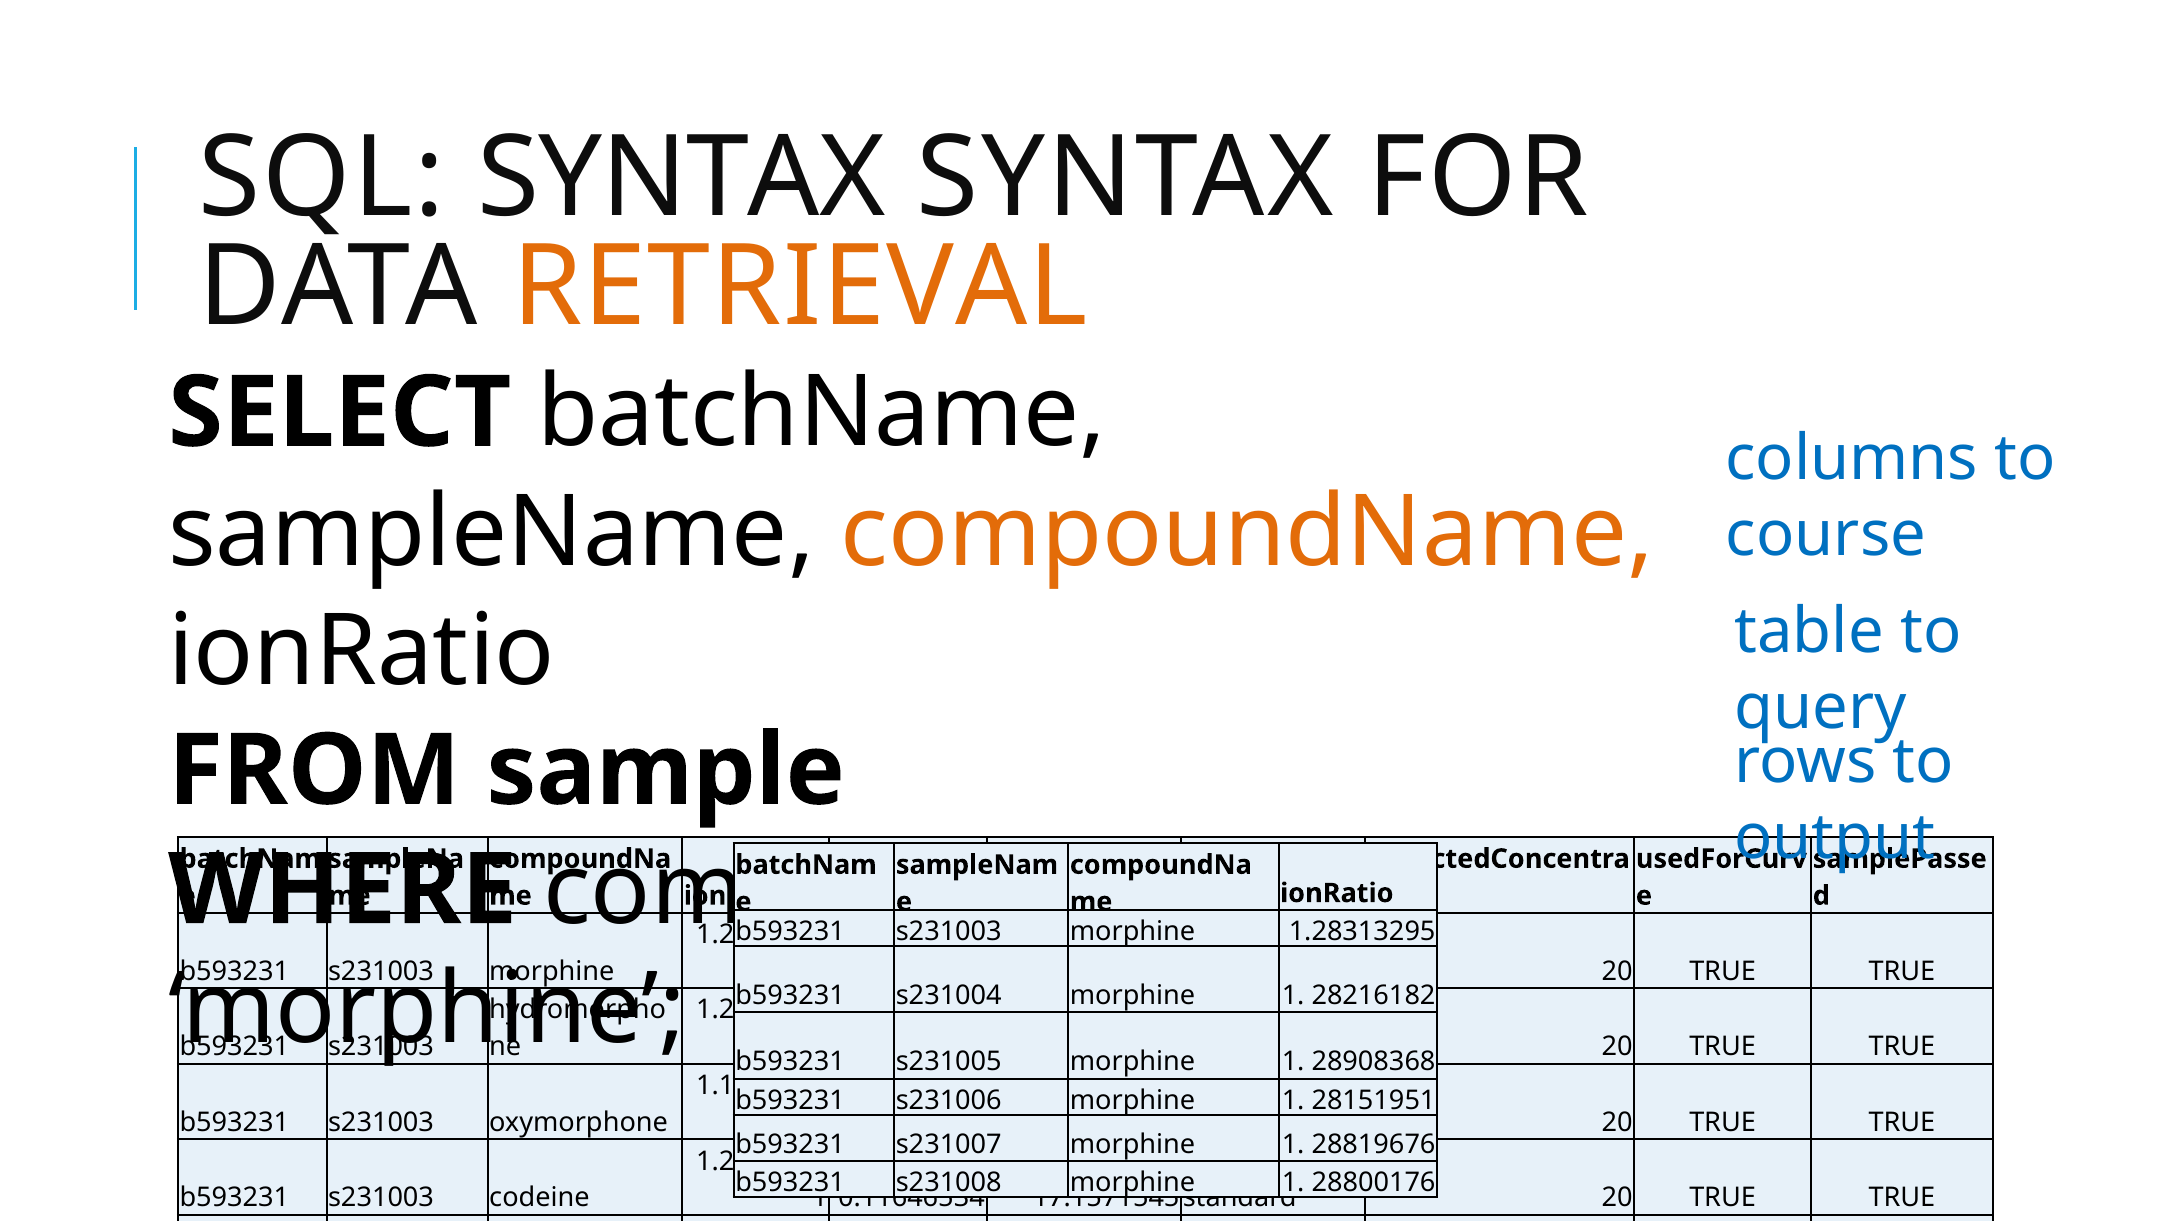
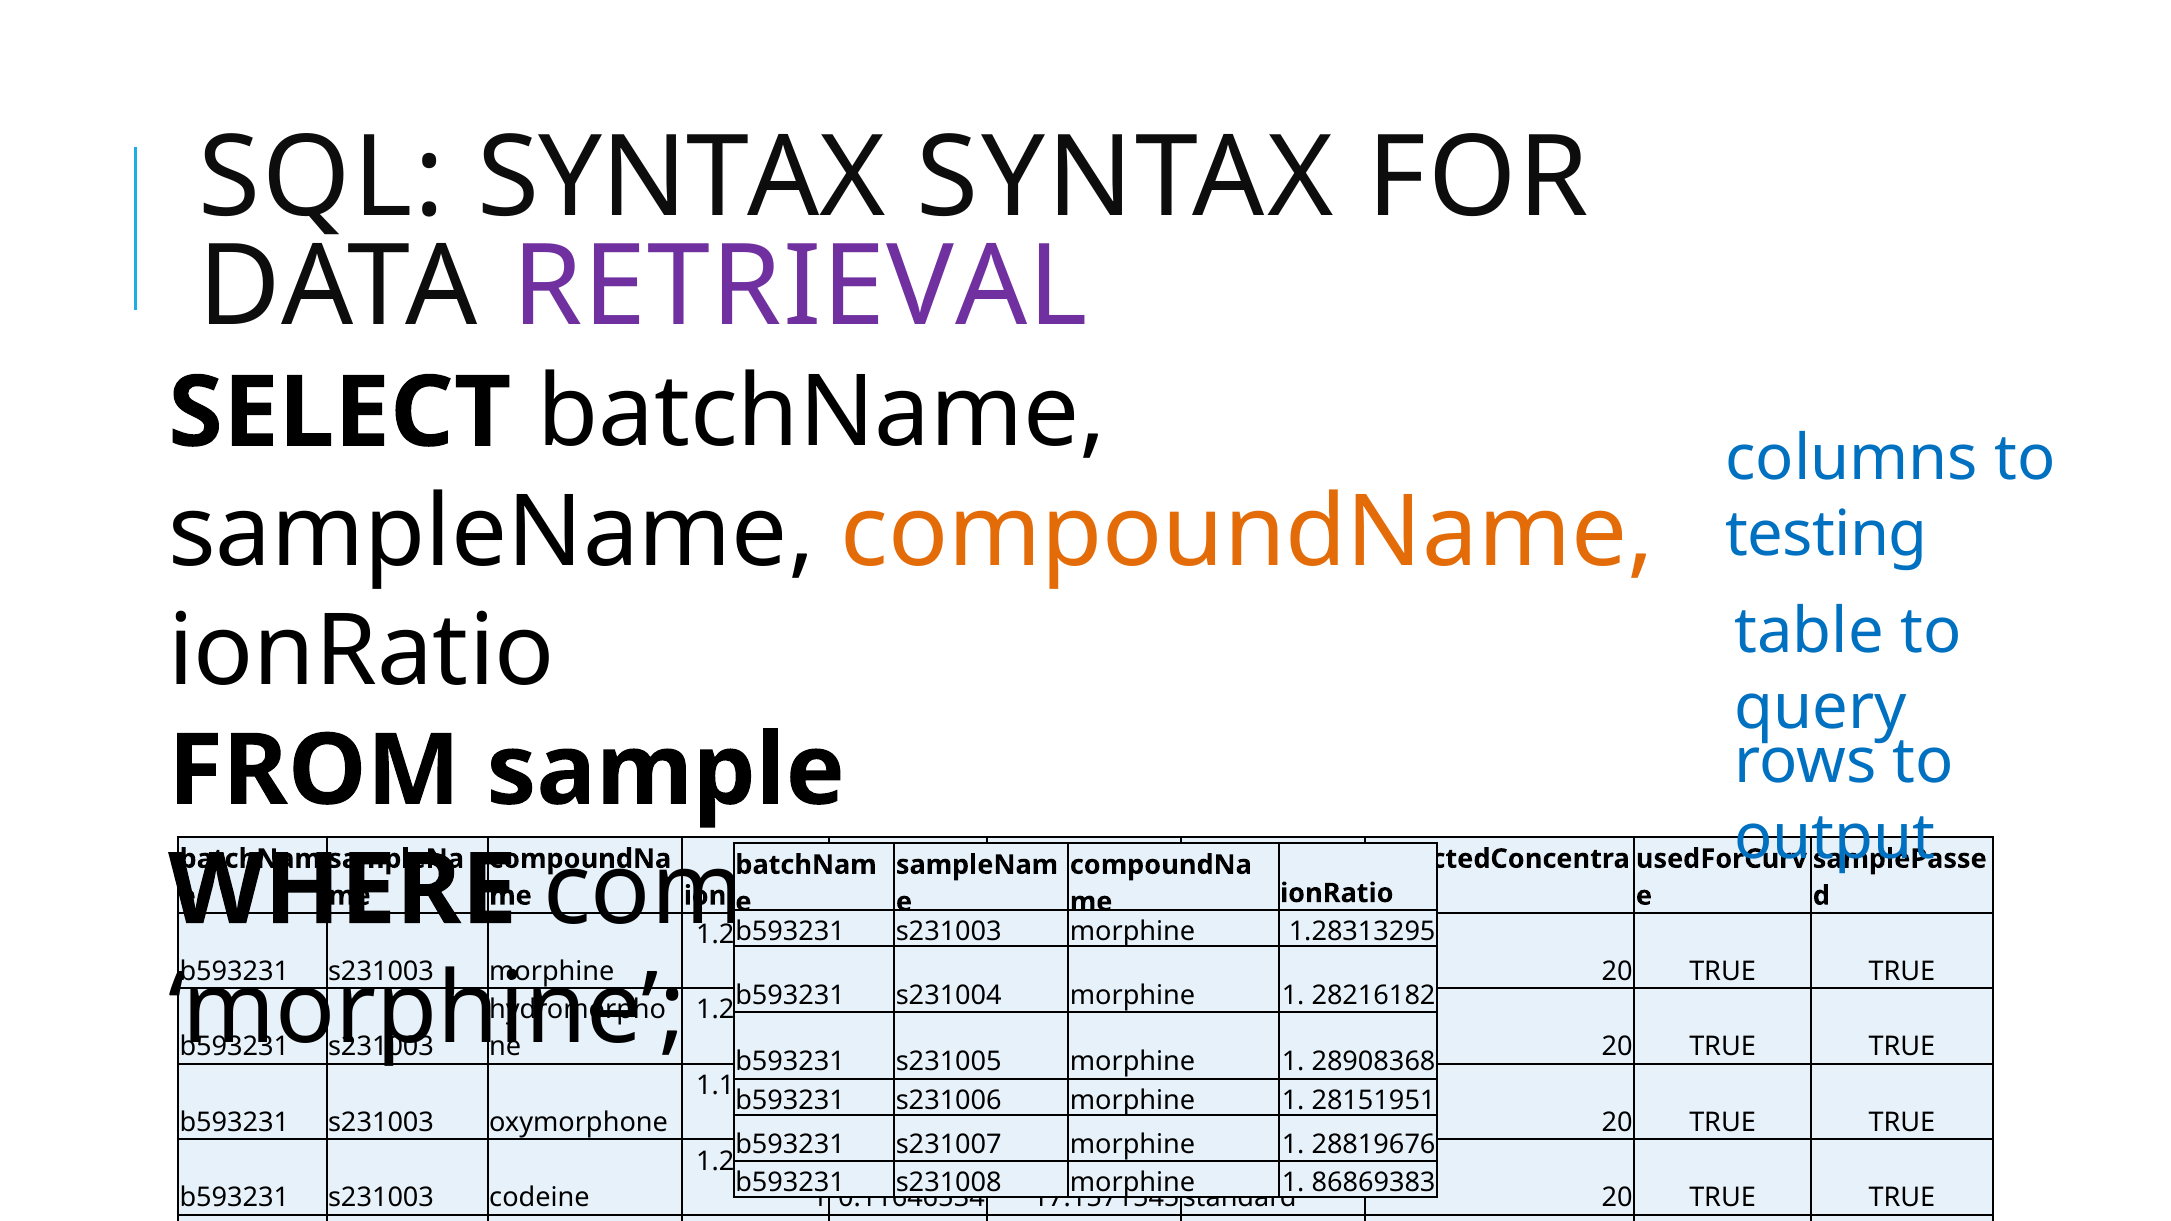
RETRIEVAL colour: orange -> purple (800, 287)
course: course -> testing (1826, 535)
28800176: 28800176 -> 86869383 (1374, 1183)
